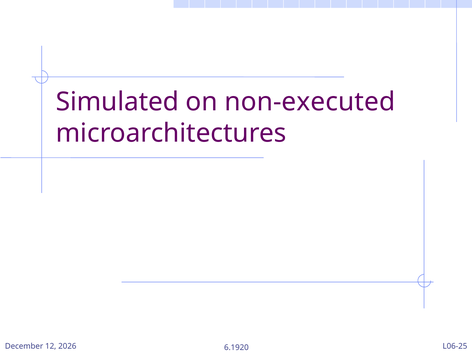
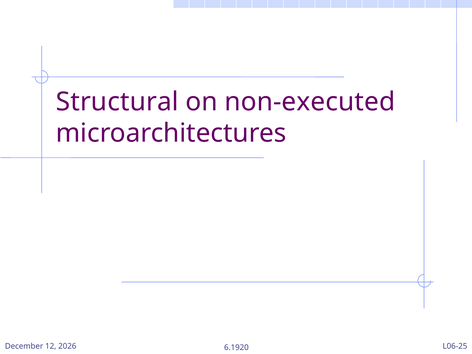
Simulated: Simulated -> Structural (117, 102)
